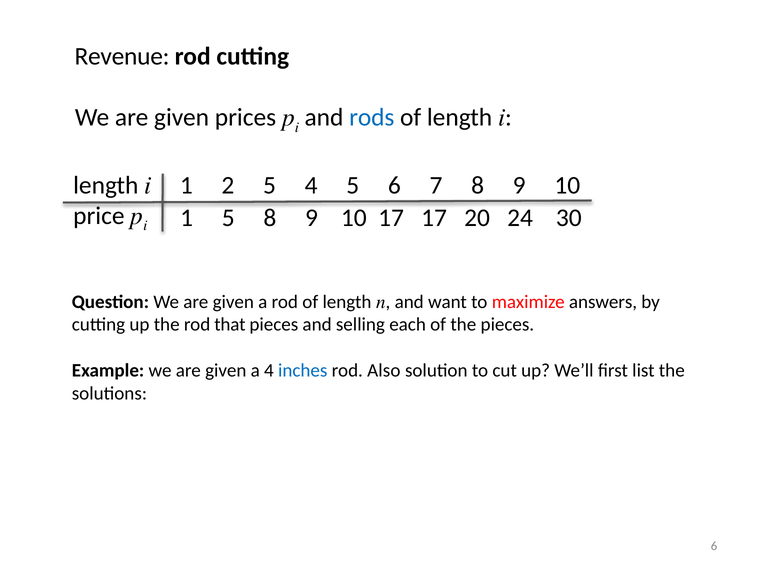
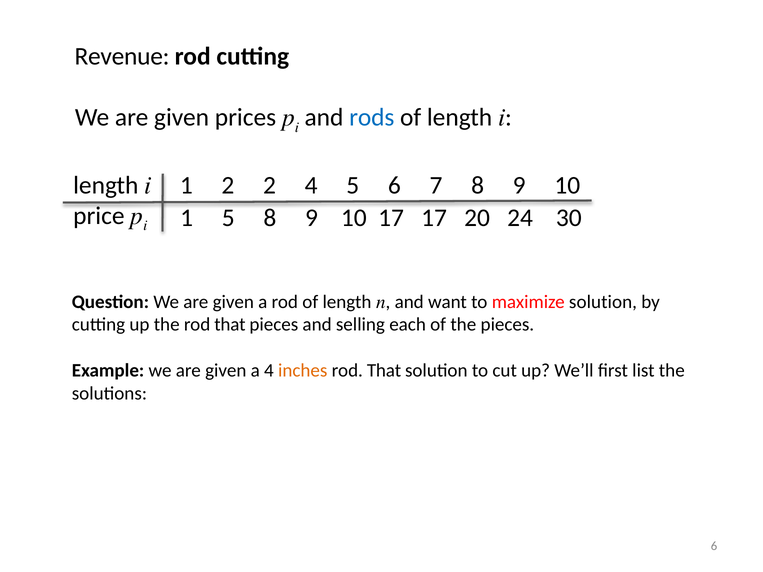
2 5: 5 -> 2 (269, 185)
maximize answers: answers -> solution (603, 302)
inches colour: blue -> orange (303, 371)
Also: Also -> That (384, 371)
